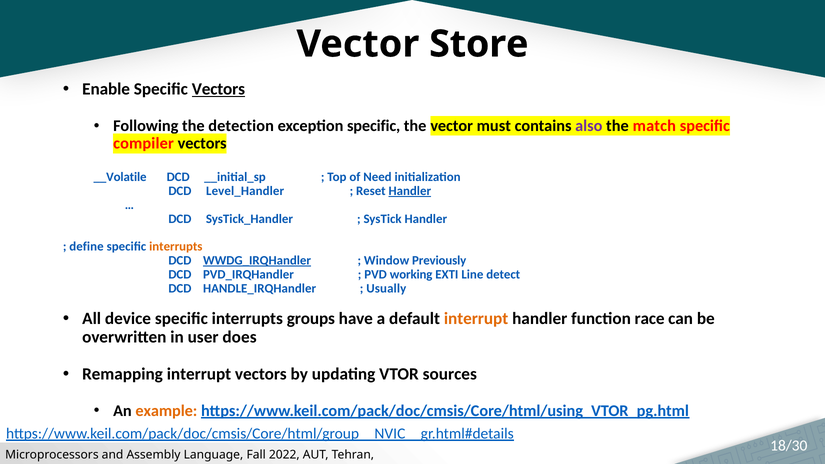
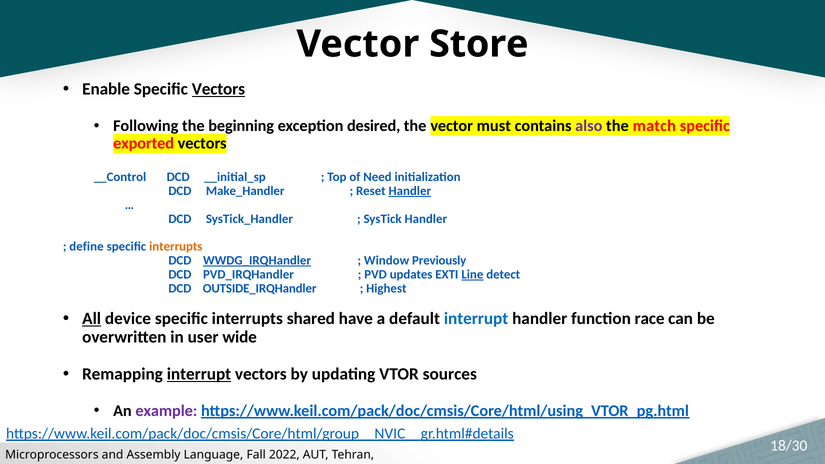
detection: detection -> beginning (241, 126)
exception specific: specific -> desired (374, 126)
compiler: compiler -> exported (144, 144)
__Volatile: __Volatile -> __Control (120, 177)
Level_Handler: Level_Handler -> Make_Handler (245, 191)
working: working -> updates (411, 275)
Line underline: none -> present (472, 275)
HANDLE_IRQHandler: HANDLE_IRQHandler -> OUTSIDE_IRQHandler (260, 288)
Usually: Usually -> Highest (386, 288)
All underline: none -> present (92, 319)
groups: groups -> shared (311, 319)
interrupt colour: orange -> blue (476, 319)
does: does -> wide (240, 337)
interrupt underline: none -> present (199, 374)
example colour: orange -> purple (166, 411)
